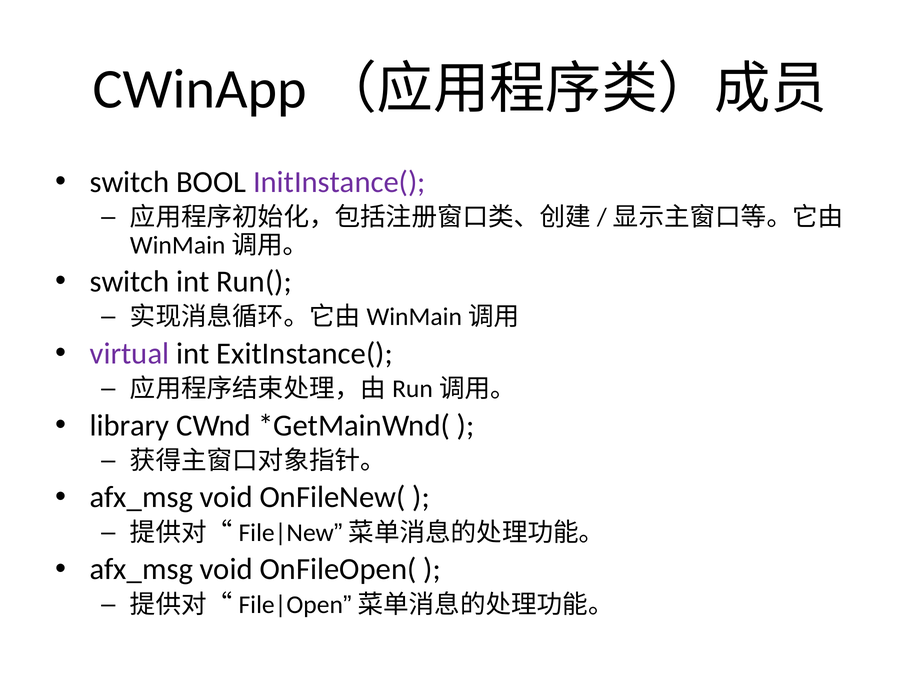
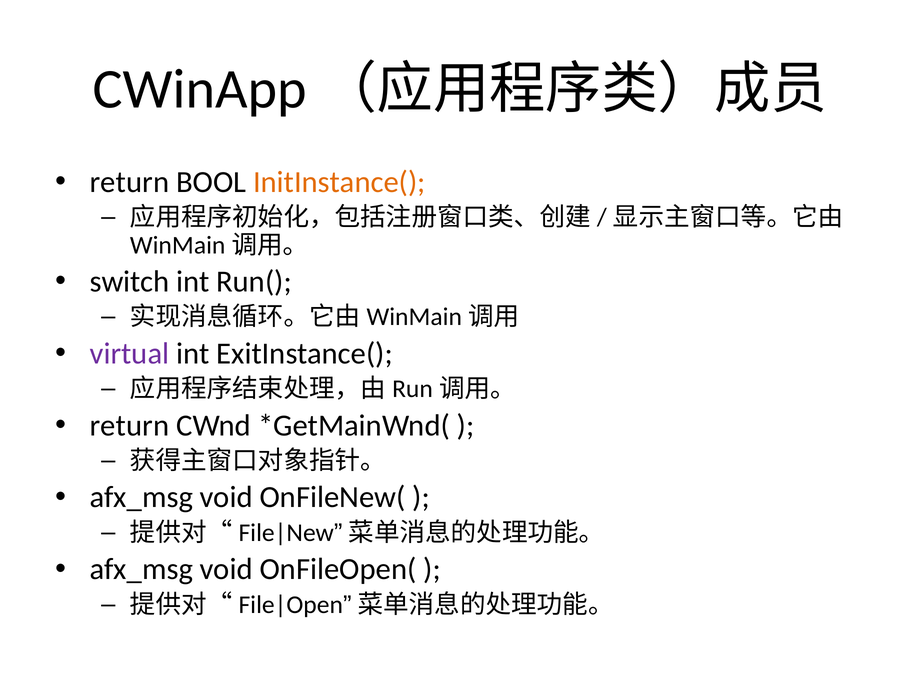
switch: switch -> return (129, 182)
InitInstance( colour: purple -> orange (339, 182)
library: library -> return (129, 425)
